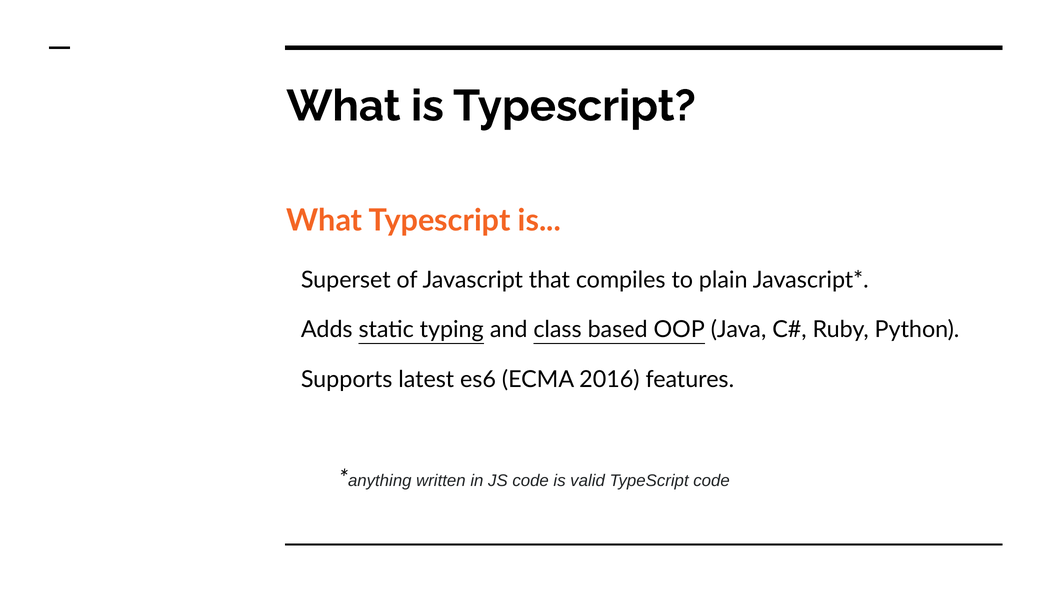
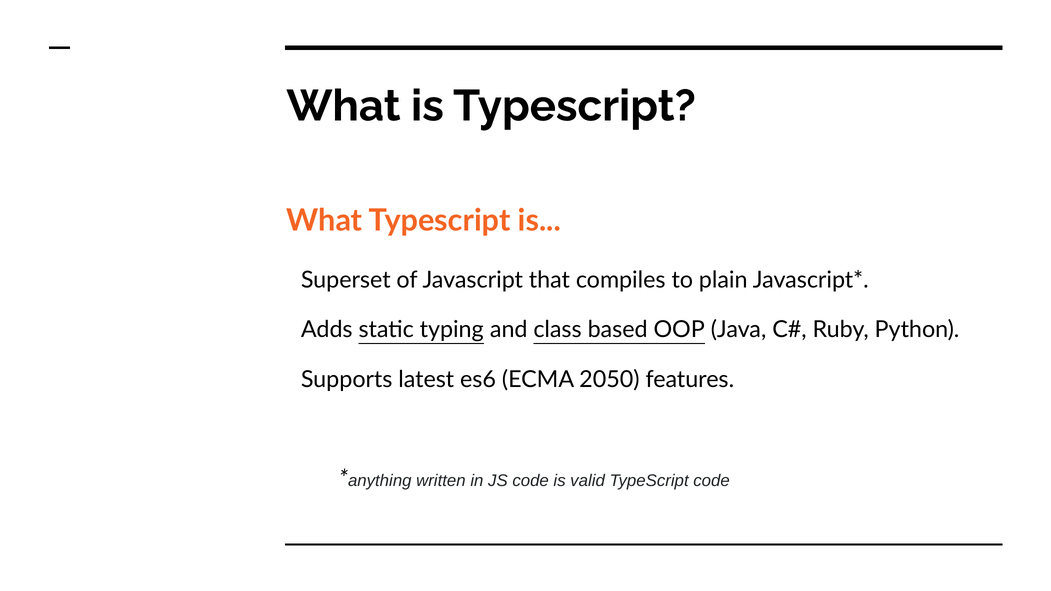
2016: 2016 -> 2050 (609, 380)
